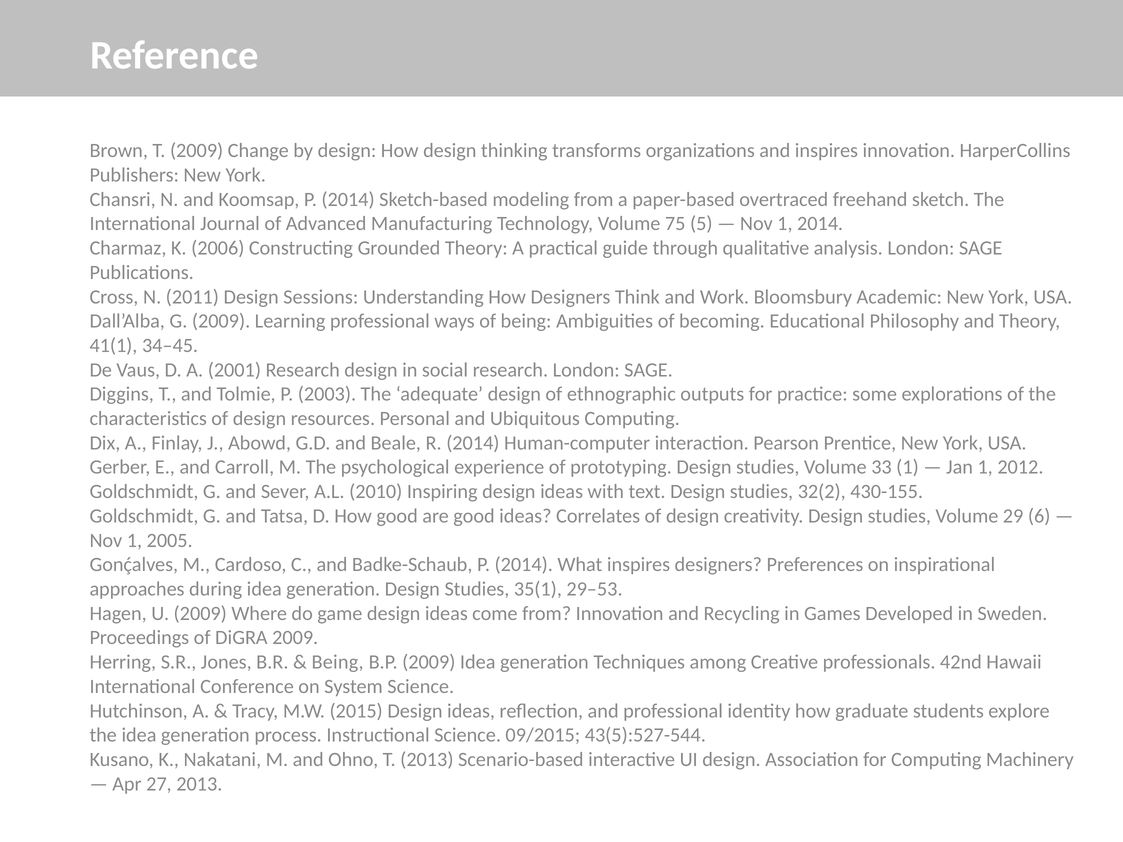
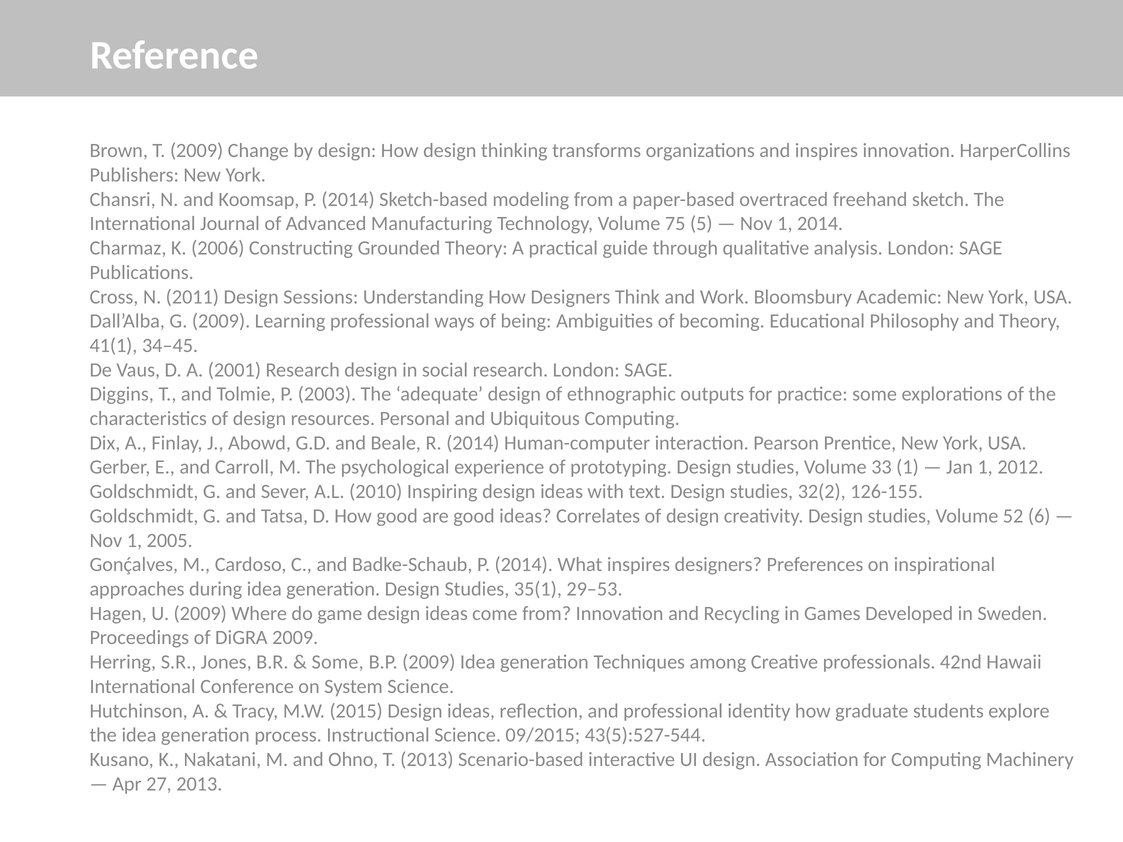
430-155: 430-155 -> 126-155 (887, 492)
29: 29 -> 52 (1013, 516)
Being: Being -> Some (338, 662)
